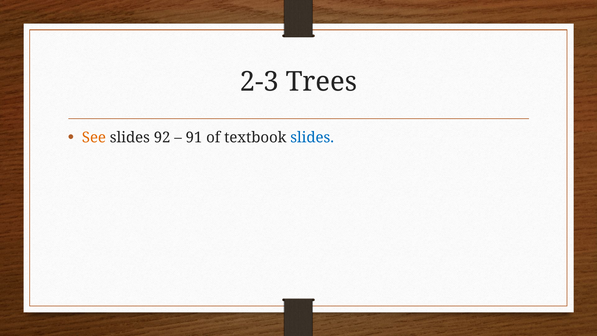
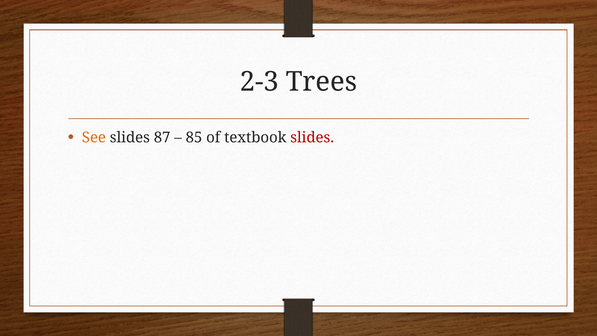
92: 92 -> 87 (162, 137)
91: 91 -> 85 (194, 137)
slides colour: blue -> red (312, 137)
